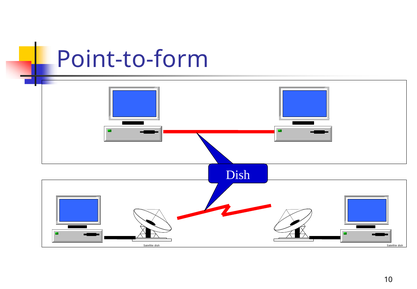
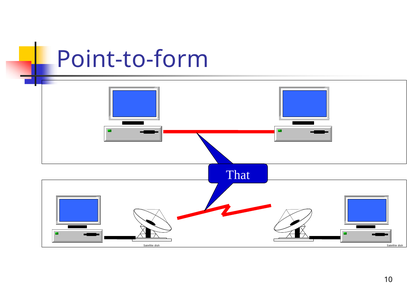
Dish: Dish -> That (238, 175)
